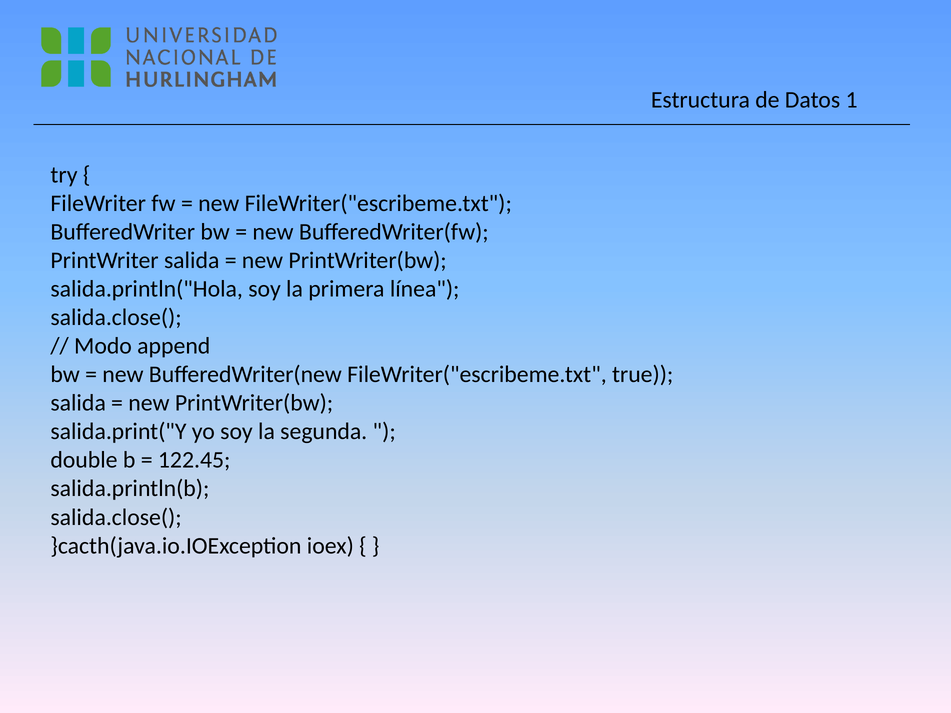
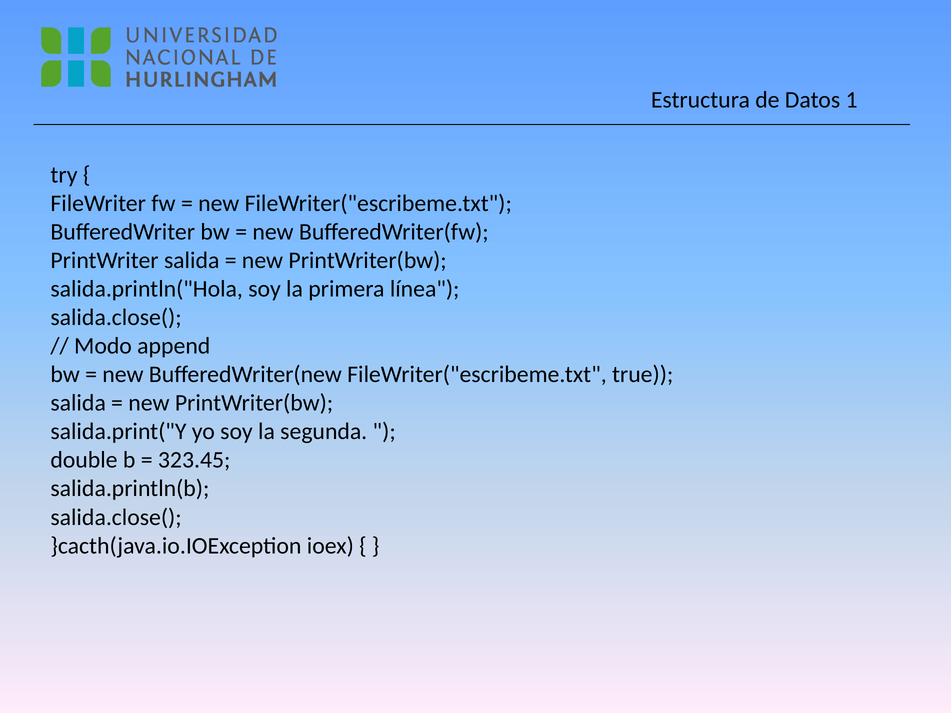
122.45: 122.45 -> 323.45 (194, 460)
